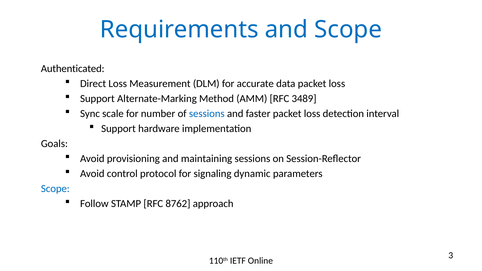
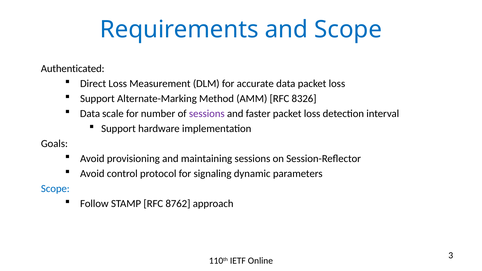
3489: 3489 -> 8326 (304, 99)
Sync: Sync -> Data (90, 114)
sessions colour: blue -> purple (207, 114)
